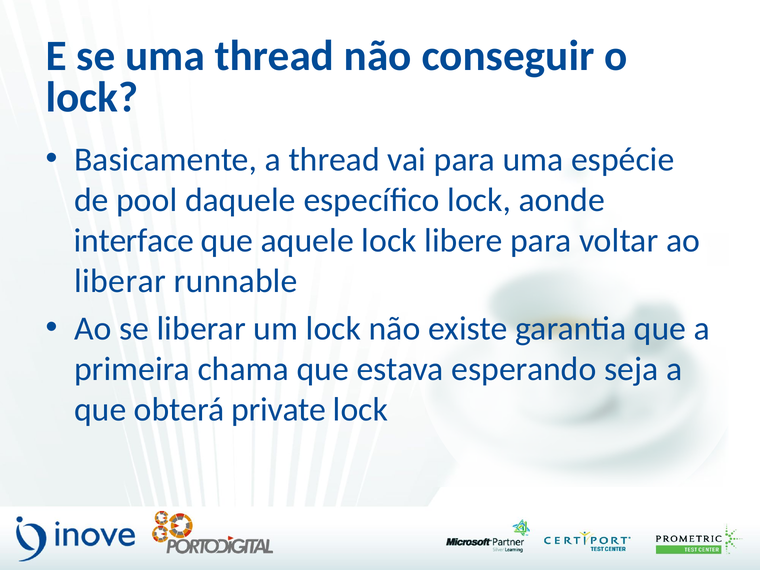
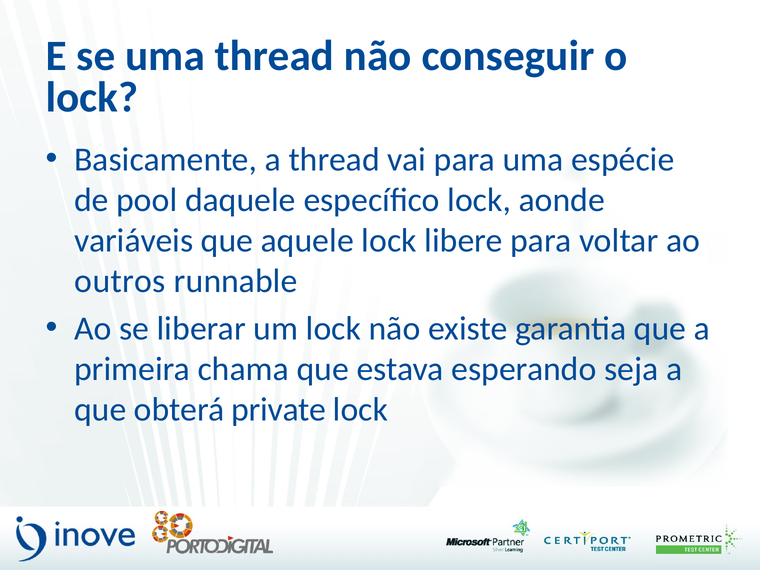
interface: interface -> variáveis (134, 241)
liberar: liberar -> outros (120, 281)
